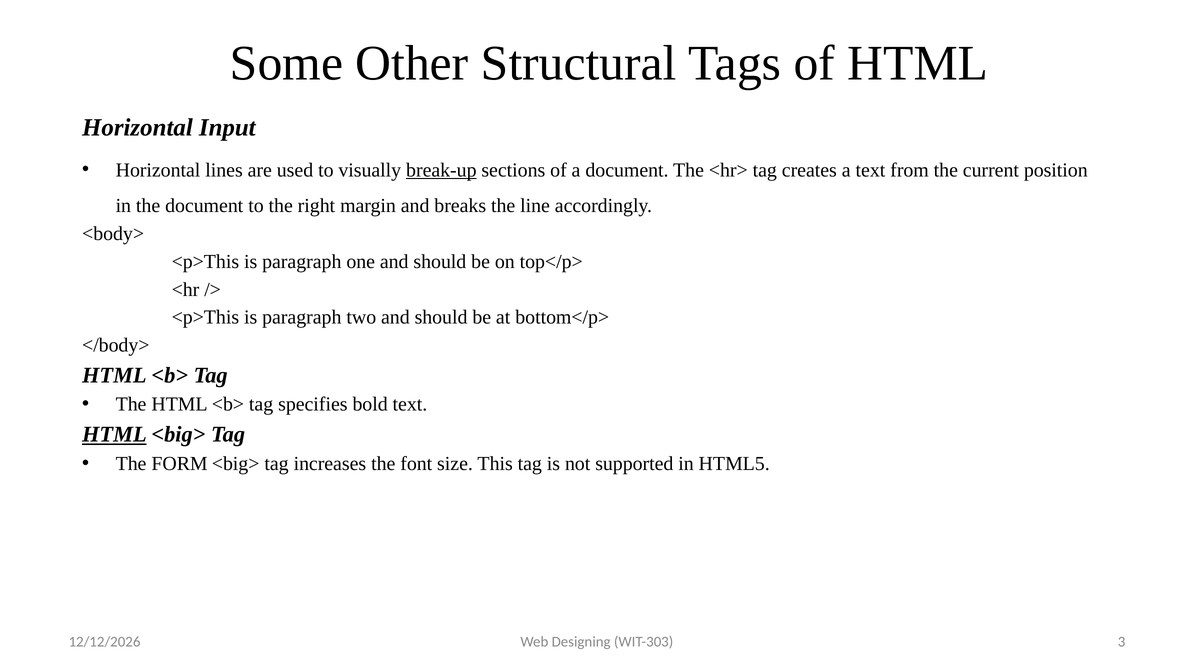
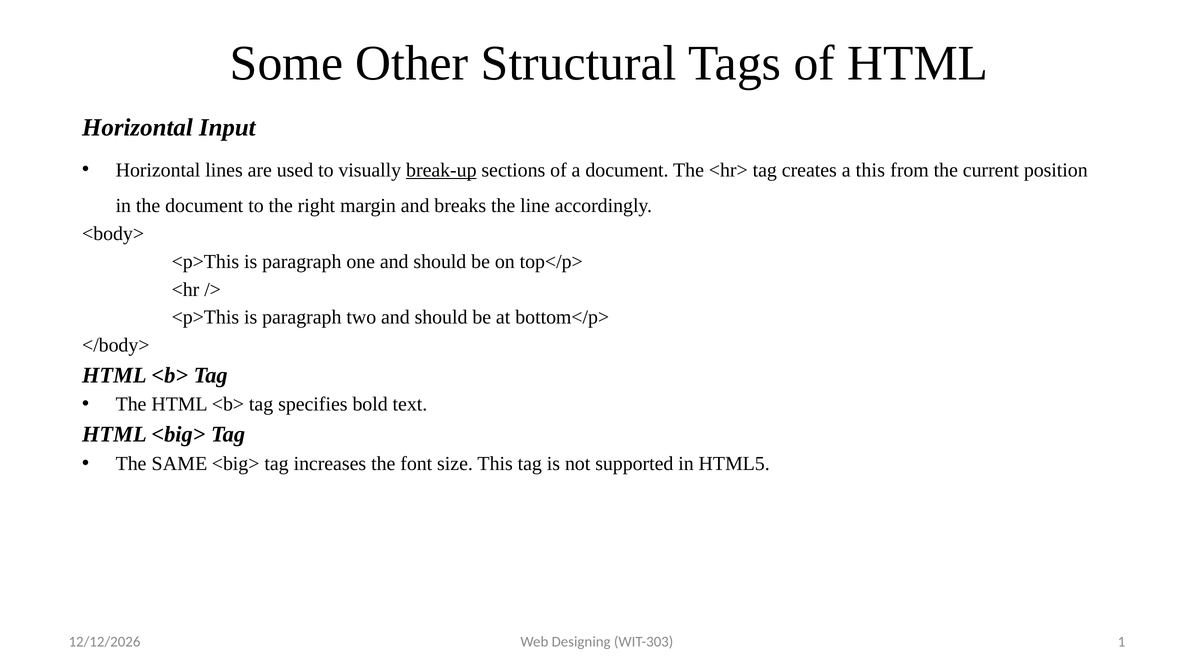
a text: text -> this (870, 170)
HTML underline: present -> none (114, 434)
FORM: FORM -> SAME (179, 463)
3: 3 -> 1 (1122, 641)
